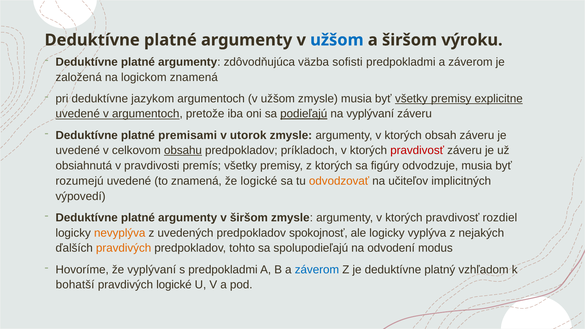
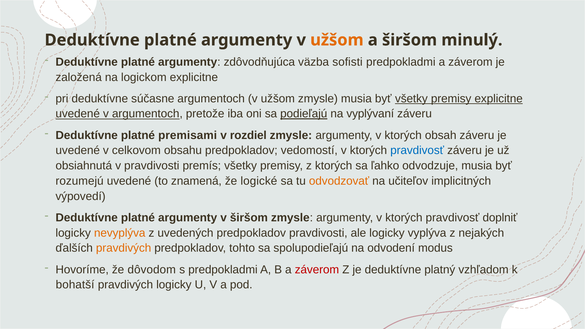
užšom colour: blue -> orange (337, 40)
výroku: výroku -> minulý (472, 40)
logickom znamená: znamená -> explicitne (194, 77)
jazykom: jazykom -> súčasne (153, 99)
utorok: utorok -> rozdiel (248, 135)
obsahu underline: present -> none (183, 151)
príkladoch: príkladoch -> vedomostí (309, 151)
pravdivosť colour: red -> blue (417, 151)
figúry: figúry -> ľahko (385, 166)
rozdiel: rozdiel -> doplniť (500, 218)
predpokladov spokojnosť: spokojnosť -> pravdivosti (318, 233)
že vyplývaní: vyplývaní -> dôvodom (152, 270)
záverom colour: blue -> red (317, 270)
pravdivých logické: logické -> logicky (174, 285)
